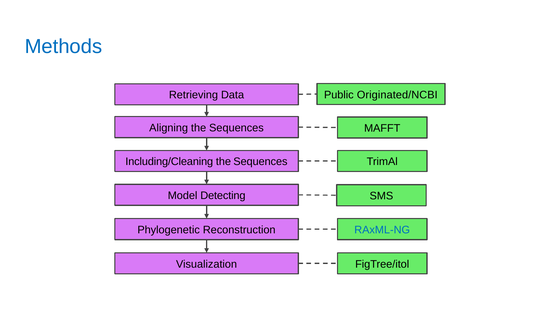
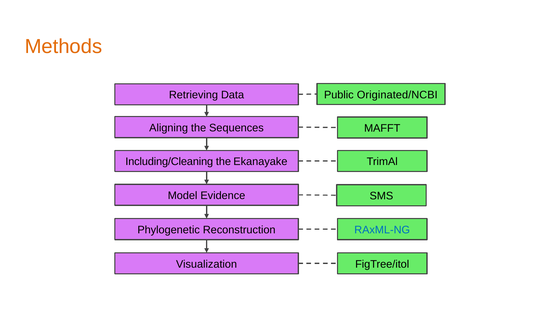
Methods colour: blue -> orange (63, 46)
Sequences: Sequences -> Ekanayake (260, 162)
Detecting: Detecting -> Evidence (223, 196)
